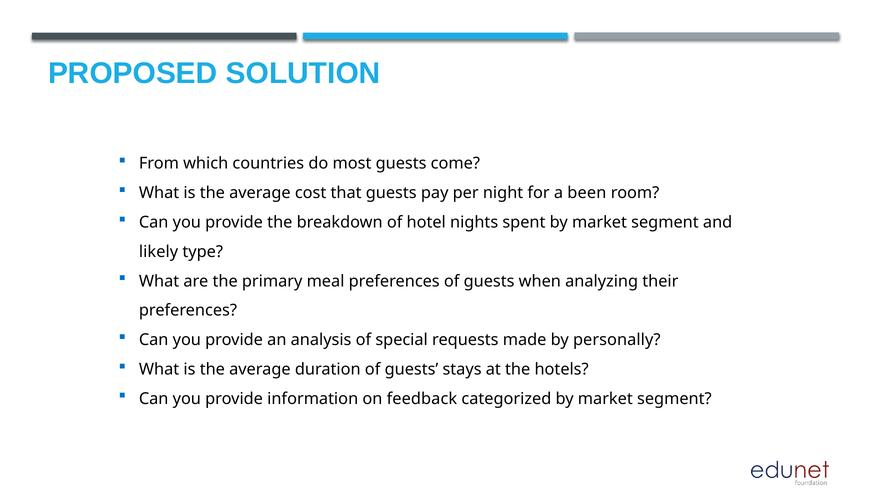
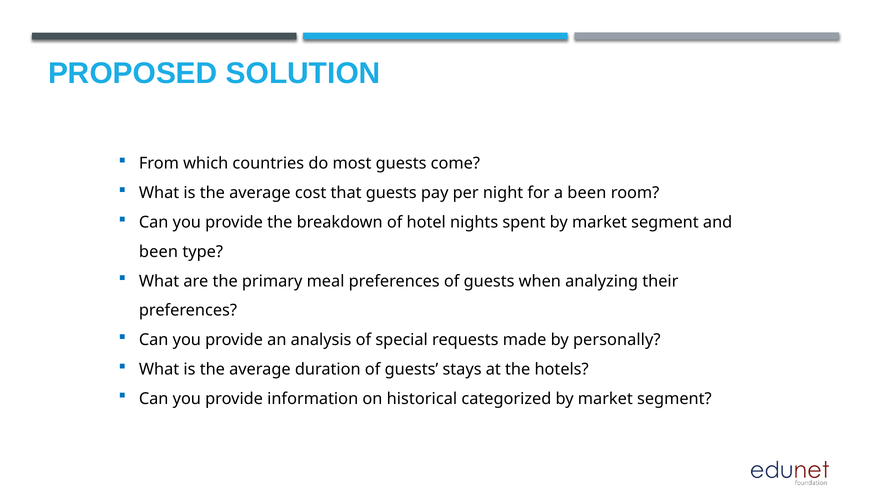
likely: likely -> been (158, 252)
feedback: feedback -> historical (422, 399)
